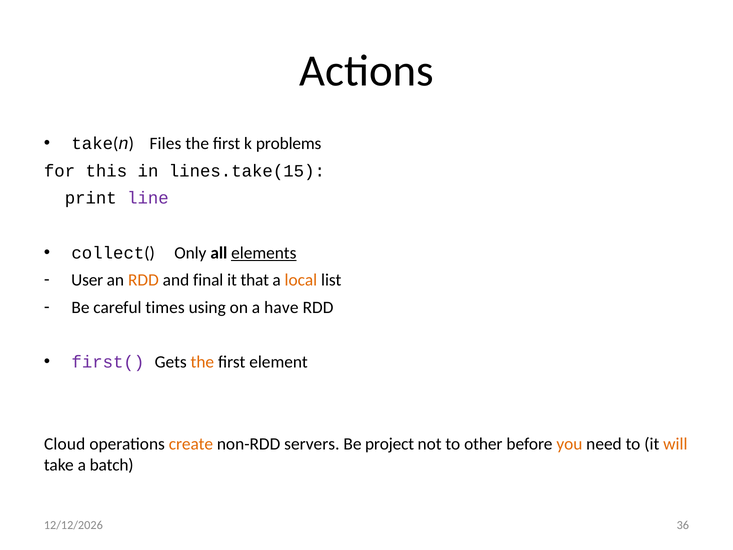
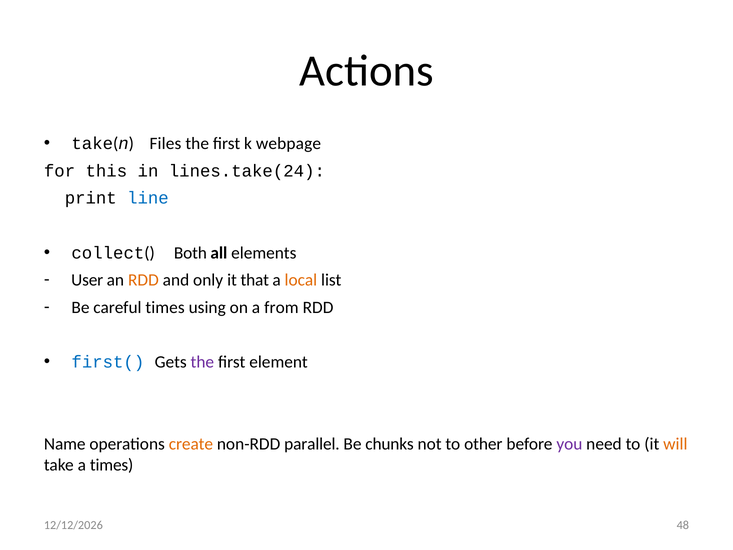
problems: problems -> webpage (288, 144)
lines.take(15: lines.take(15 -> lines.take(24 (247, 171)
line colour: purple -> blue (148, 198)
Only: Only -> Both (190, 253)
elements underline: present -> none (264, 253)
final: final -> only (208, 280)
have: have -> from (281, 307)
first( colour: purple -> blue (108, 362)
the colour: orange -> purple (202, 362)
Cloud: Cloud -> Name (65, 444)
servers: servers -> parallel (312, 444)
project: project -> chunks (390, 444)
you colour: orange -> purple (569, 444)
a batch: batch -> times (112, 465)
36: 36 -> 48 (683, 525)
